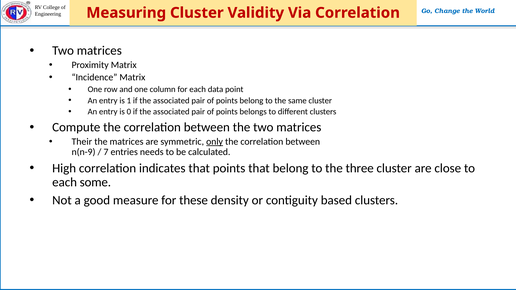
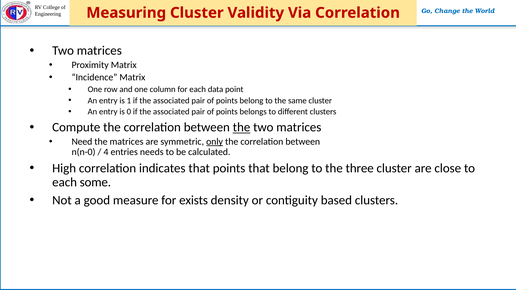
the underline: none -> present (242, 128)
Their: Their -> Need (82, 142)
n(n-9: n(n-9 -> n(n-0 (84, 152)
7: 7 -> 4 (106, 152)
these: these -> exists (194, 200)
